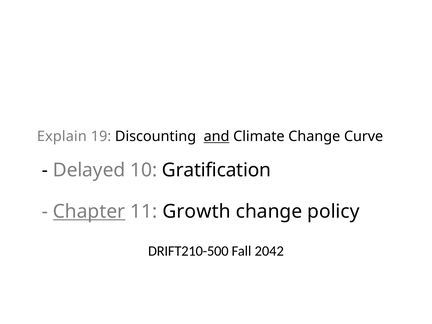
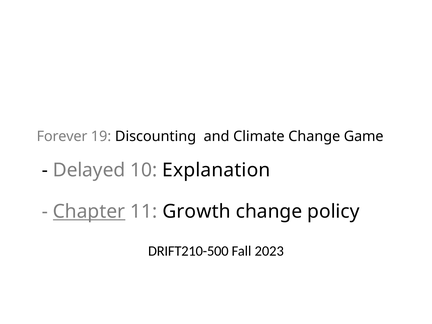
Explain: Explain -> Forever (62, 136)
and underline: present -> none (217, 136)
Curve: Curve -> Game (364, 136)
Gratification: Gratification -> Explanation (216, 170)
2042: 2042 -> 2023 (269, 251)
